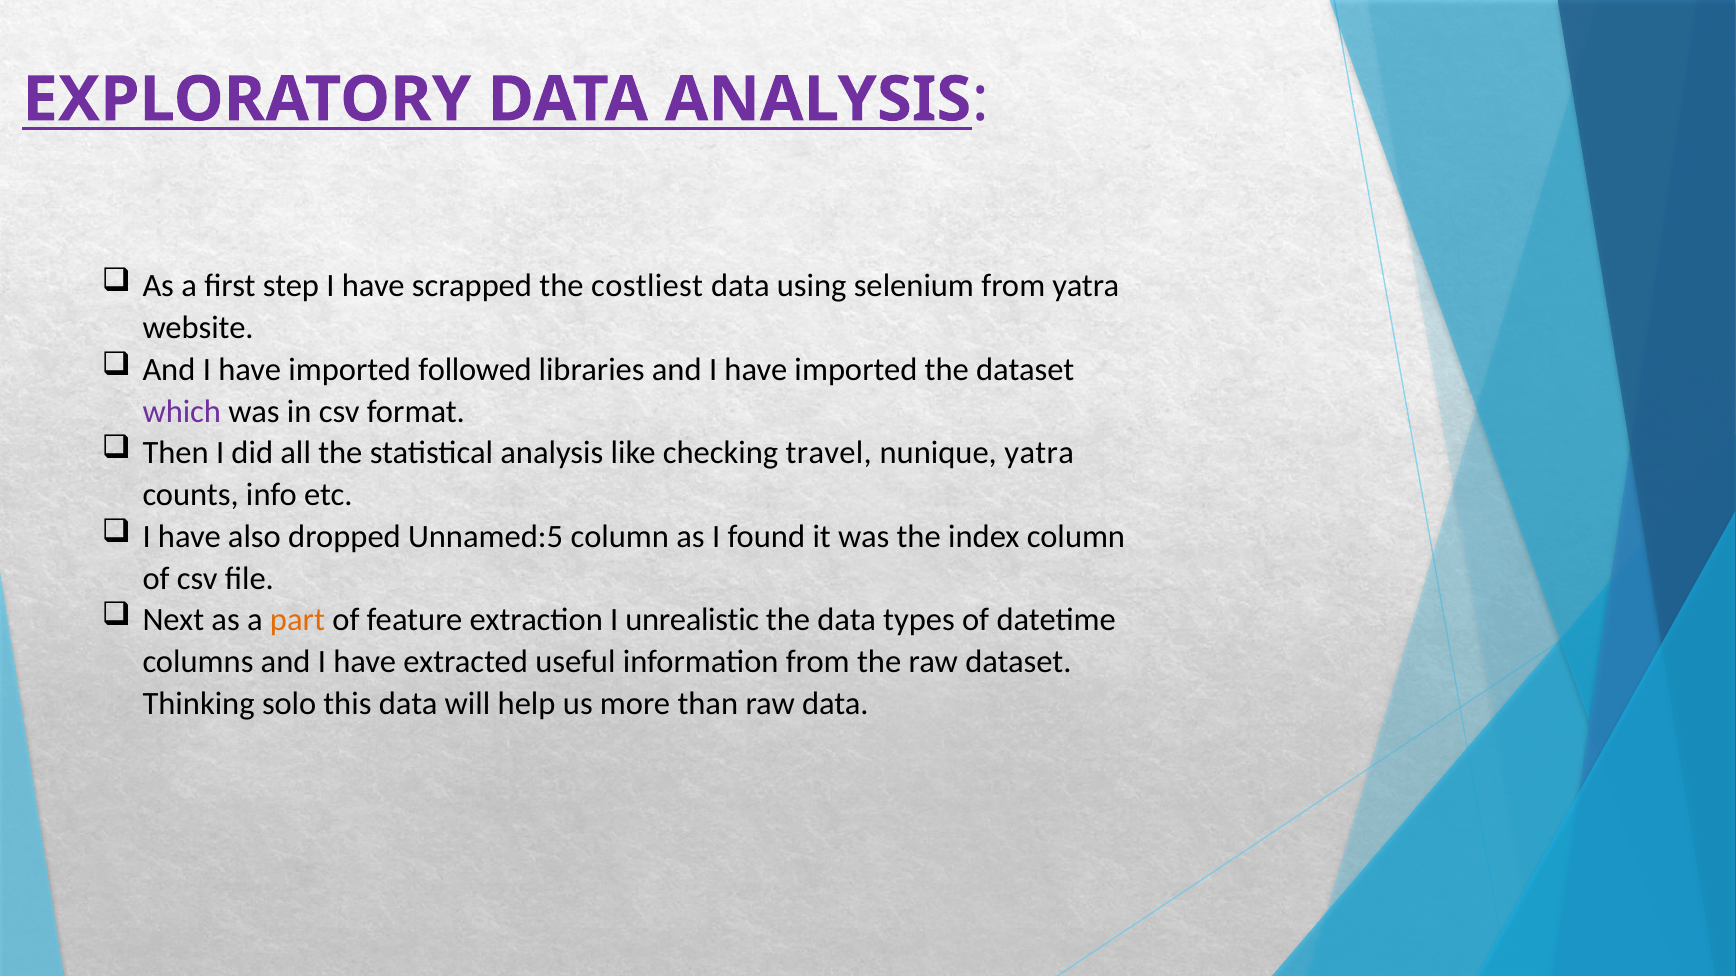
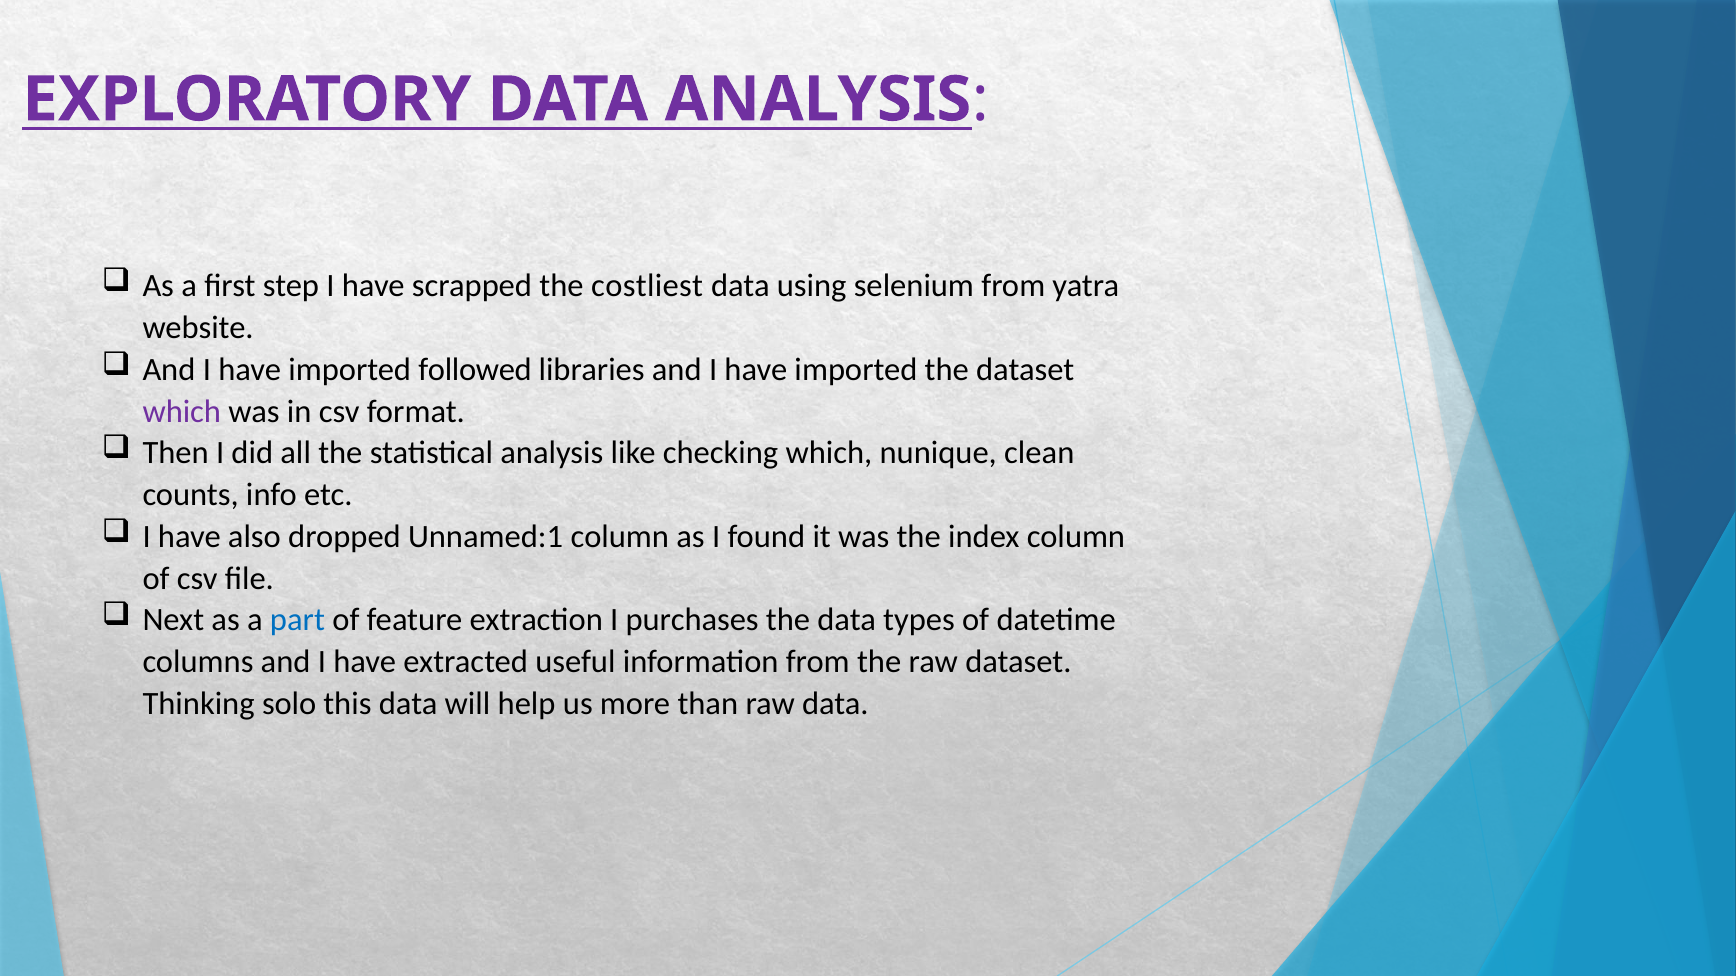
checking travel: travel -> which (829, 453)
nunique yatra: yatra -> clean (1039, 453)
Unnamed:5: Unnamed:5 -> Unnamed:1 (486, 537)
part colour: orange -> blue (297, 620)
unrealistic: unrealistic -> purchases (692, 620)
